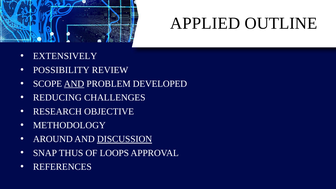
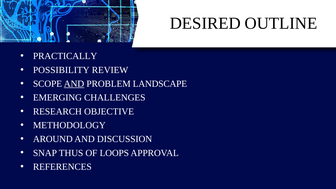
APPLIED: APPLIED -> DESIRED (205, 23)
EXTENSIVELY: EXTENSIVELY -> PRACTICALLY (65, 56)
DEVELOPED: DEVELOPED -> LANDSCAPE (160, 84)
REDUCING: REDUCING -> EMERGING (57, 98)
DISCUSSION underline: present -> none (125, 139)
